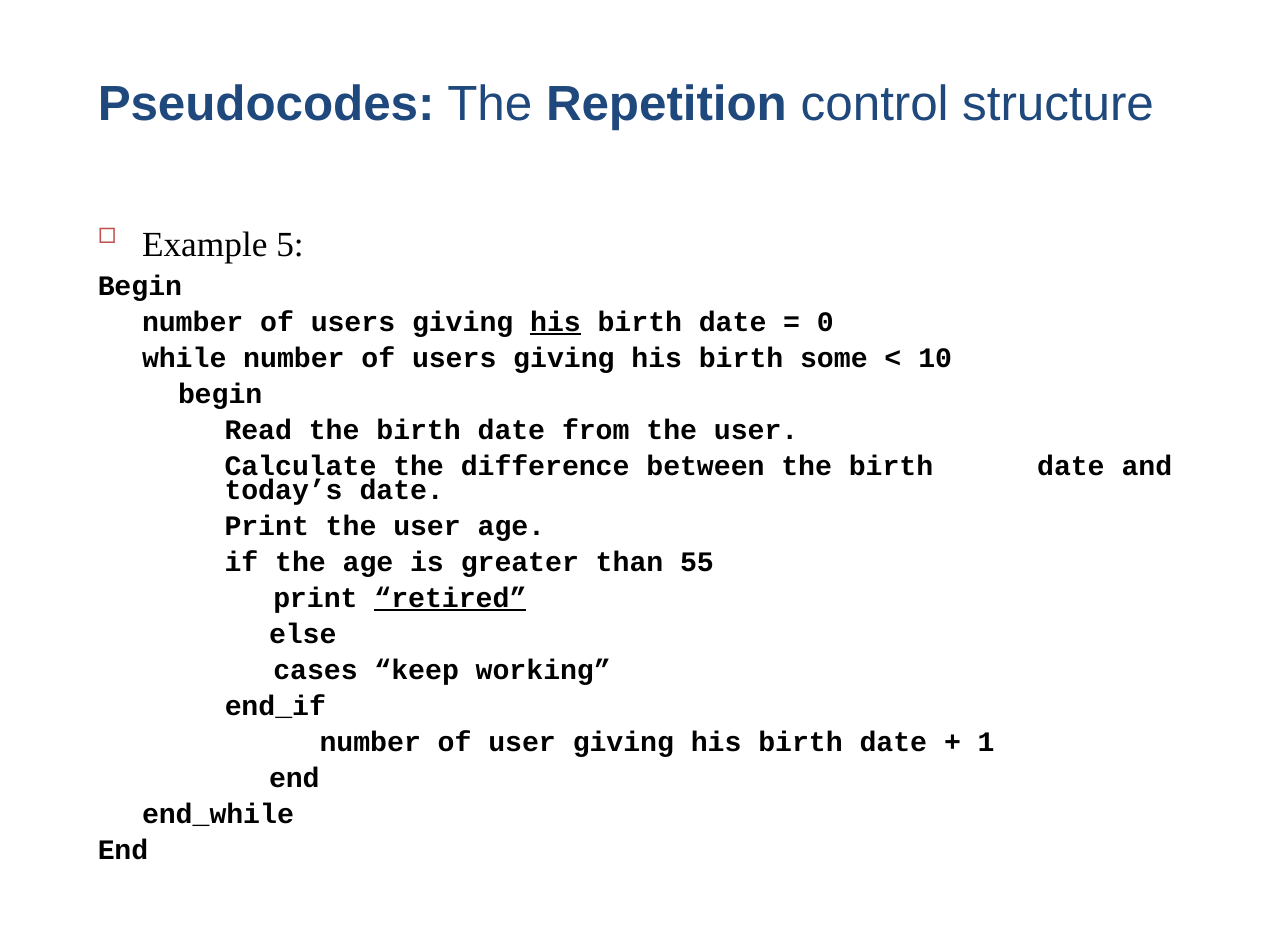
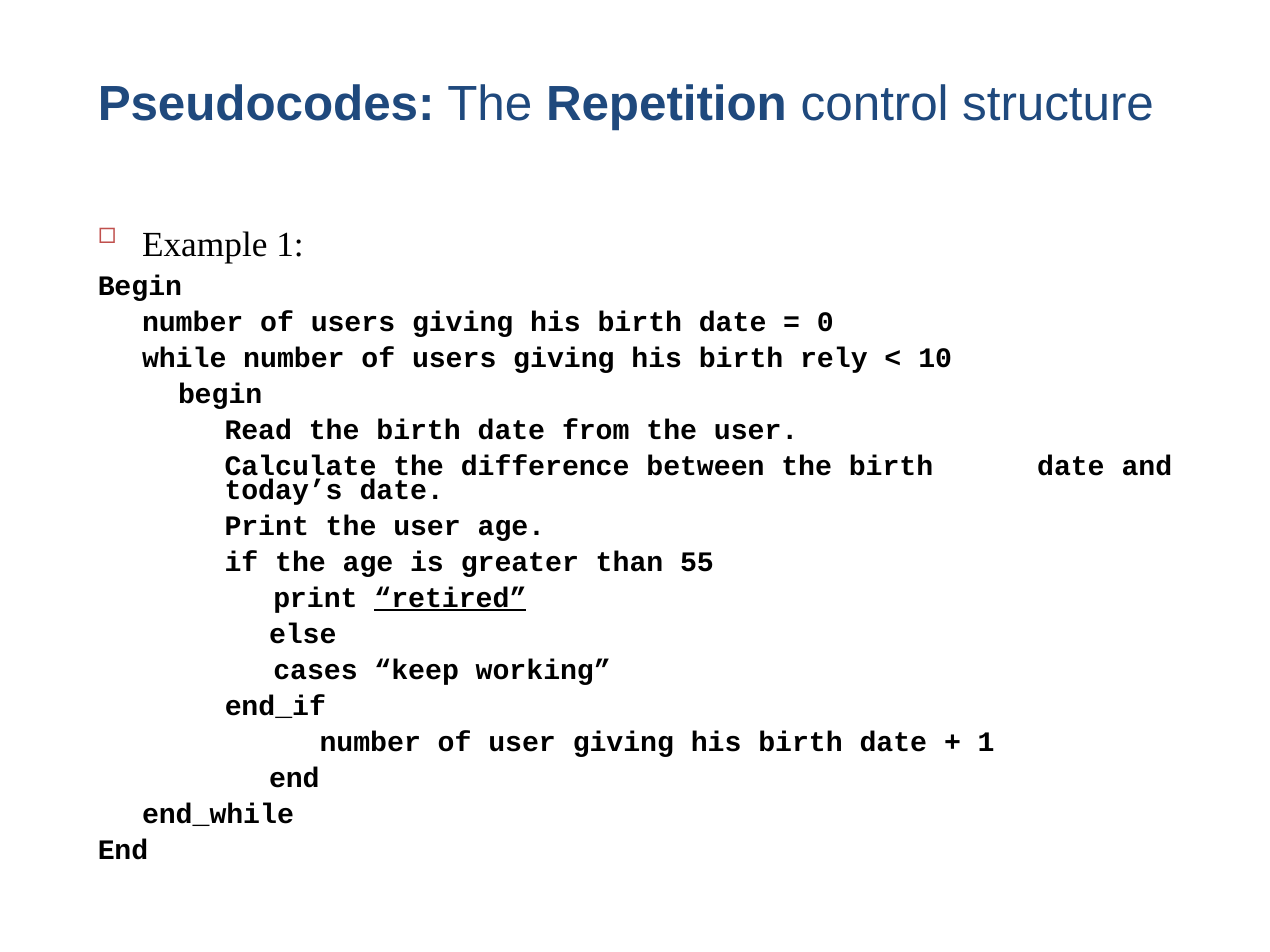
Example 5: 5 -> 1 (290, 245)
his underline: present -> none (555, 322)
some: some -> rely (834, 358)
